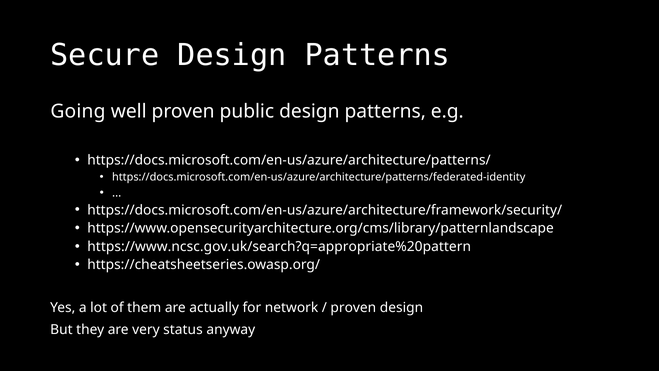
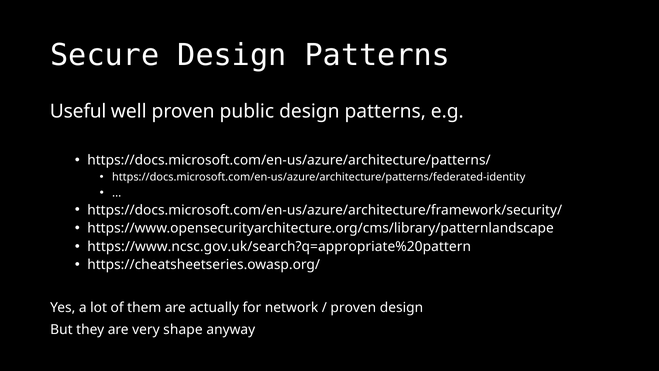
Going: Going -> Useful (78, 111)
status: status -> shape (183, 329)
